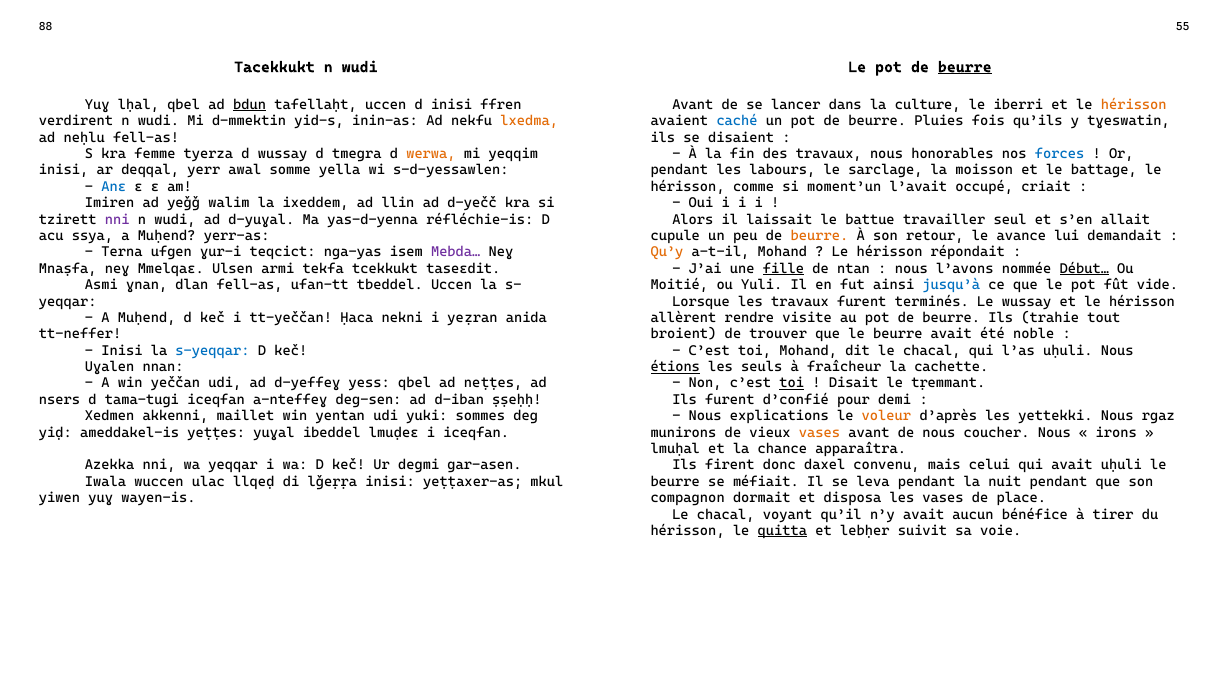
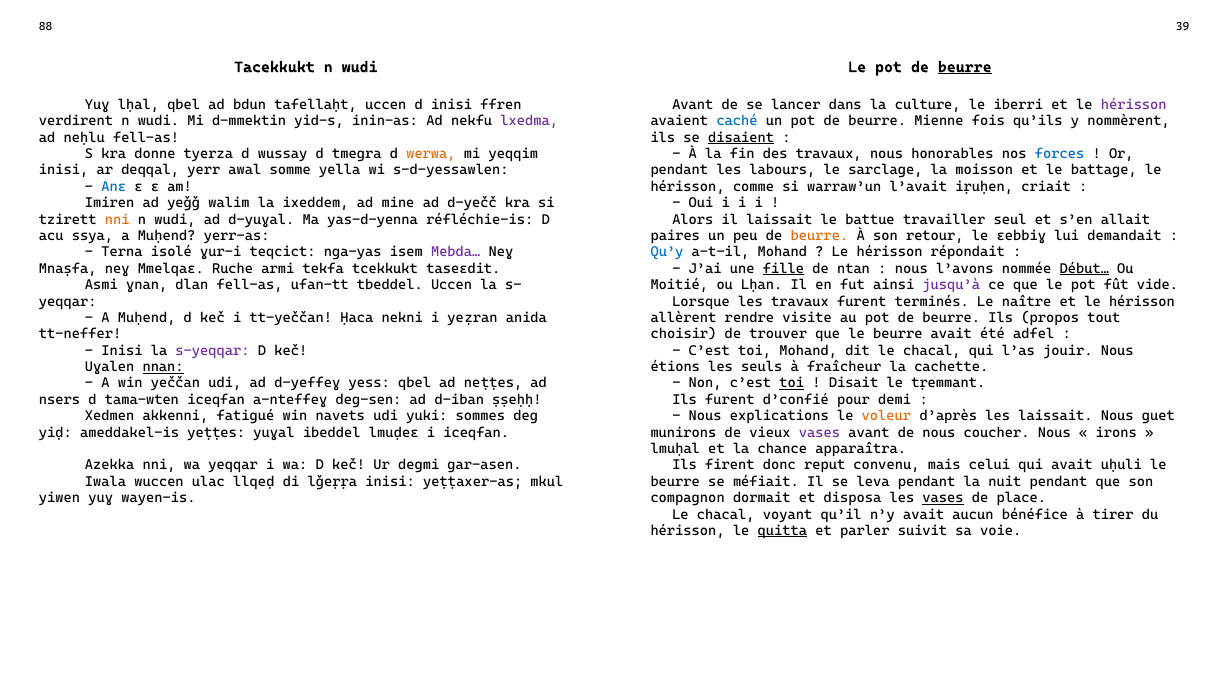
55: 55 -> 39 (1183, 26)
bdun underline: present -> none (250, 105)
hérisson colour: orange -> purple (1134, 105)
lxedma colour: orange -> purple (529, 121)
Pluies: Pluies -> Mienne (939, 121)
tɣeswatin: tɣeswatin -> nommèrent (1129, 121)
disaient underline: none -> present (741, 138)
femme: femme -> donne (155, 154)
moment’un: moment’un -> warraw’un (844, 187)
occupé: occupé -> iṛuḥen (984, 187)
llin: llin -> mine (398, 203)
nni colour: purple -> orange (117, 219)
cupule: cupule -> paires (675, 236)
avance: avance -> ɛebbiɣ (1021, 236)
ufgen: ufgen -> isolé (171, 252)
Qu’y colour: orange -> blue (667, 252)
Ulsen: Ulsen -> Ruche (233, 269)
Yuli: Yuli -> Lḥan (762, 285)
jusqu’à colour: blue -> purple (951, 285)
Le wussay: wussay -> naître (1027, 301)
trahie: trahie -> propos (1050, 318)
broient: broient -> choisir (684, 334)
noble: noble -> adfel (1034, 334)
s-yeqqar colour: blue -> purple (213, 351)
l’as uḥuli: uḥuli -> jouir (1068, 351)
nnan underline: none -> present (163, 367)
étions underline: present -> none (675, 367)
tama-tugi: tama-tugi -> tama-wten (142, 400)
maillet: maillet -> fatigué (246, 416)
yentan: yentan -> navets (340, 416)
les yettekki: yettekki -> laissait (1055, 416)
rgaz: rgaz -> guet (1158, 416)
vases colour: orange -> purple (819, 432)
daxel: daxel -> reput (825, 465)
vases underline: none -> present (943, 498)
lebḥer: lebḥer -> parler (865, 531)
